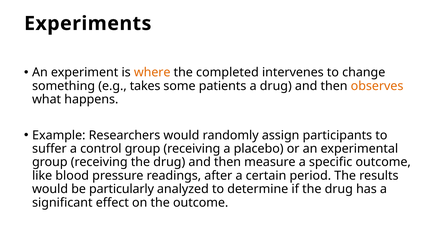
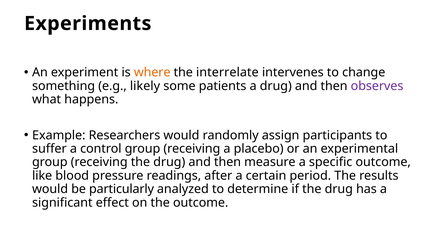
completed: completed -> interrelate (227, 72)
takes: takes -> likely (145, 86)
observes colour: orange -> purple (377, 86)
